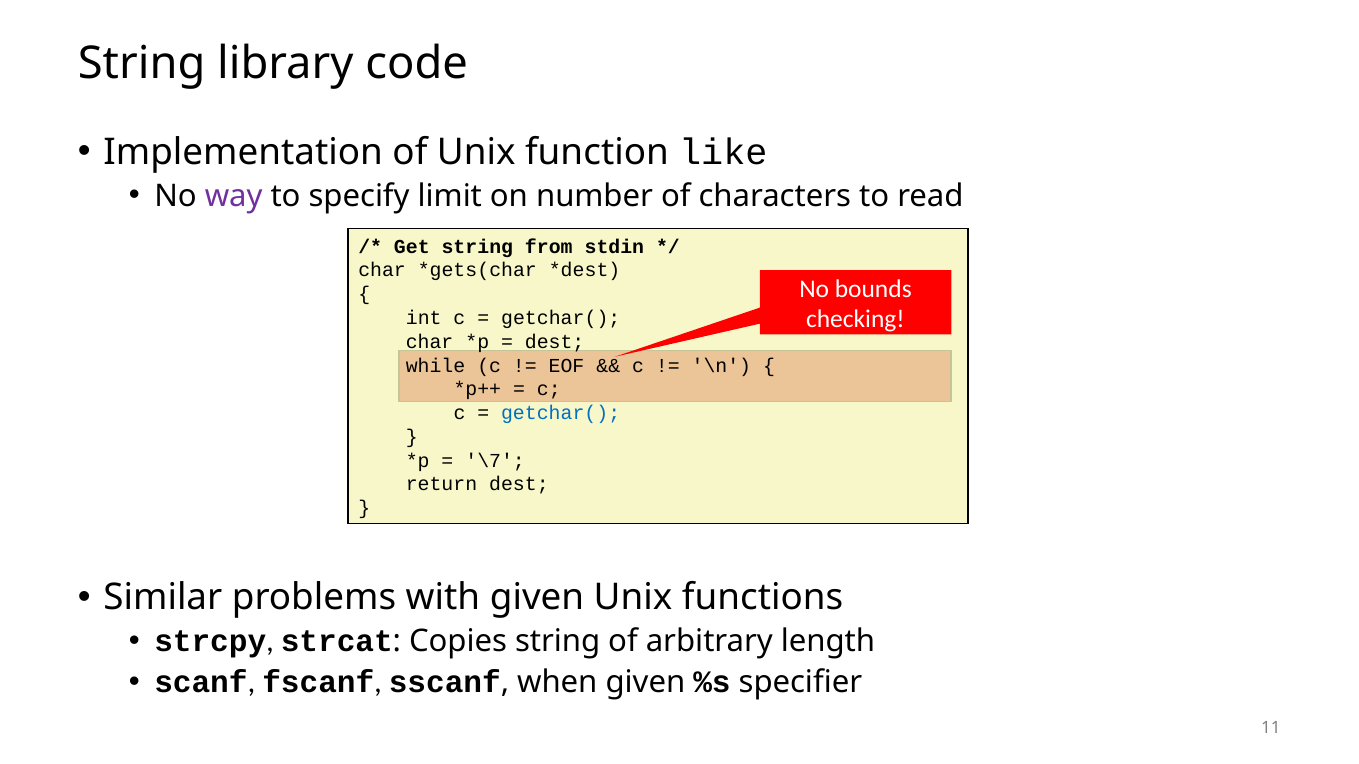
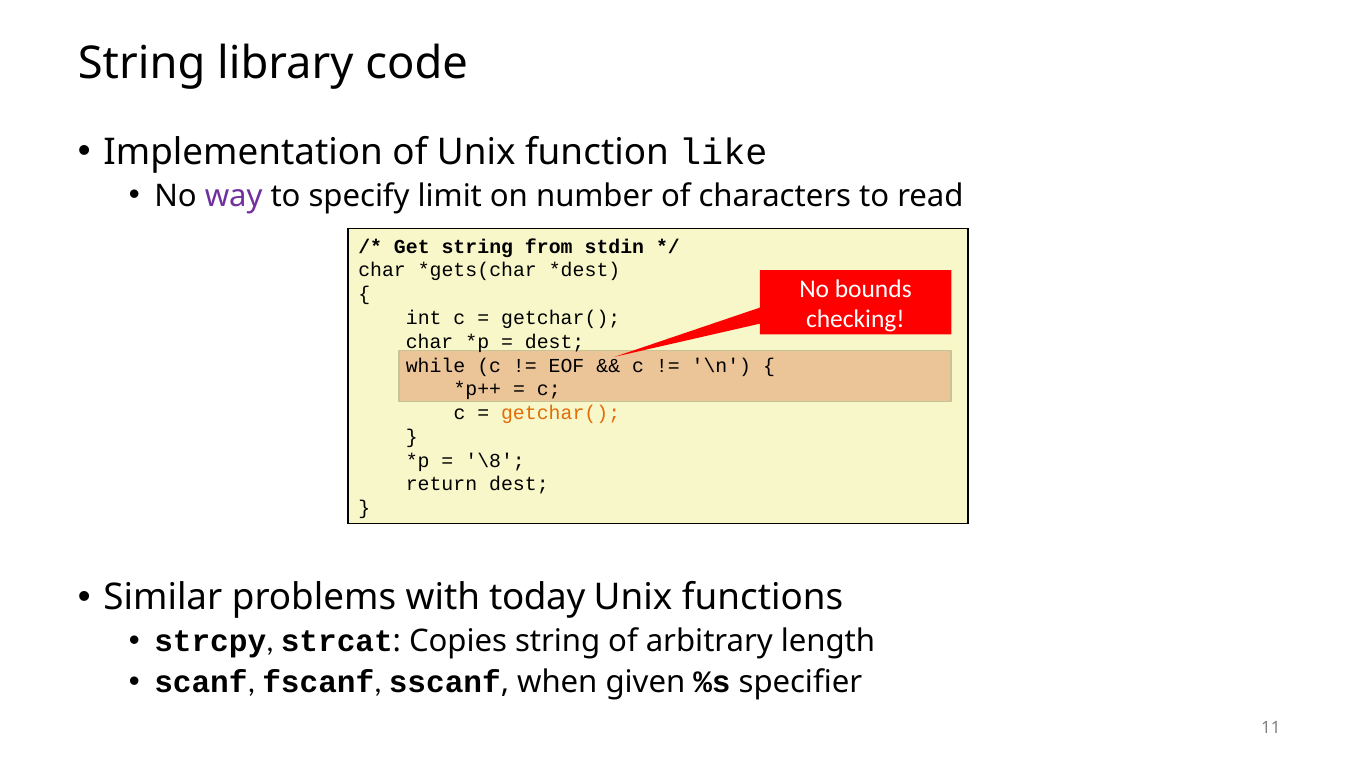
getchar( colour: blue -> orange (561, 413)
\7: \7 -> \8 (495, 461)
with given: given -> today (537, 598)
